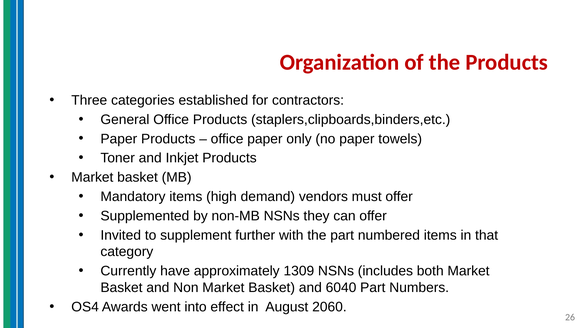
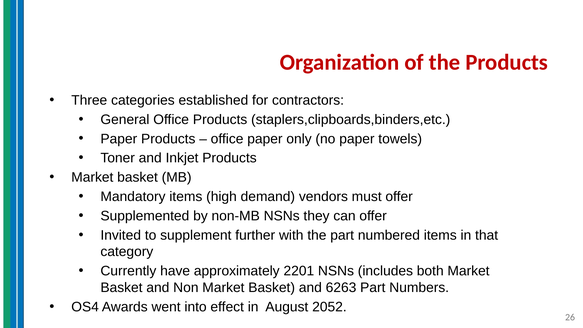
1309: 1309 -> 2201 (299, 271)
6040: 6040 -> 6263 (341, 288)
2060: 2060 -> 2052 (329, 307)
